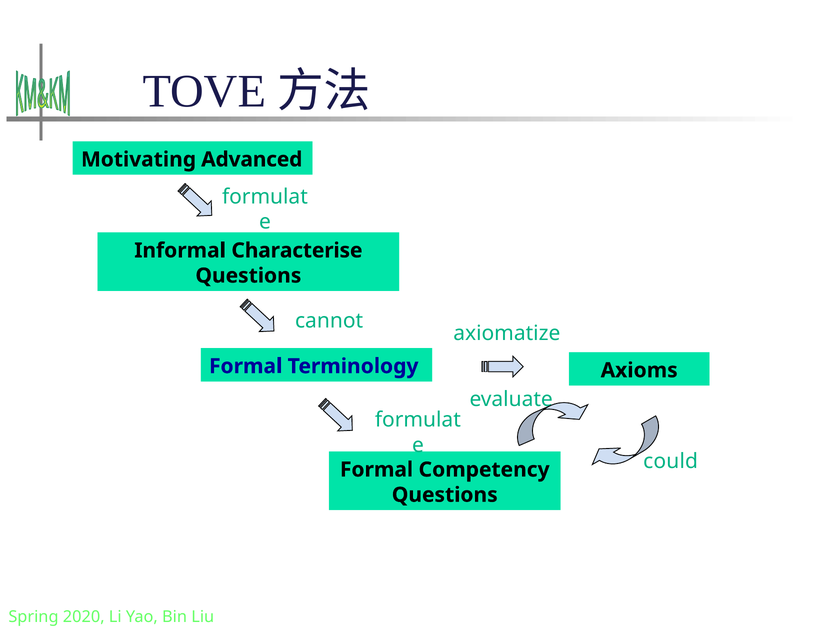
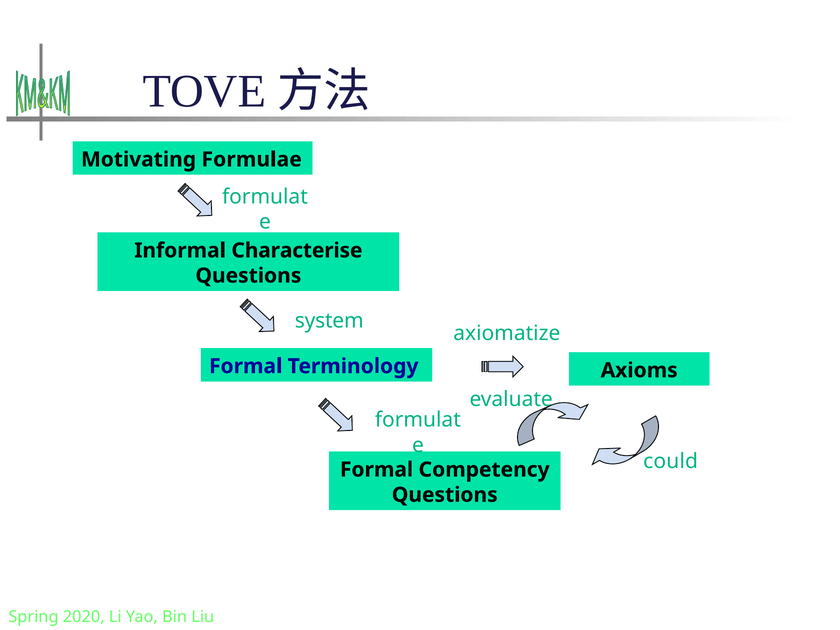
Advanced: Advanced -> Formulae (252, 159)
cannot: cannot -> system (329, 321)
